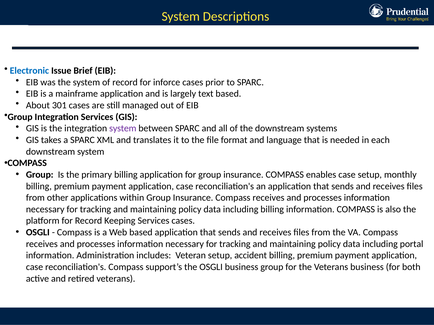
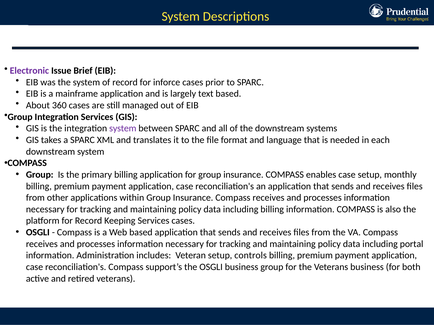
Electronic colour: blue -> purple (29, 71)
301: 301 -> 360 (59, 105)
accident: accident -> controls (251, 256)
